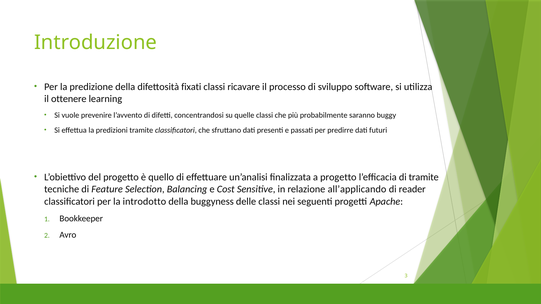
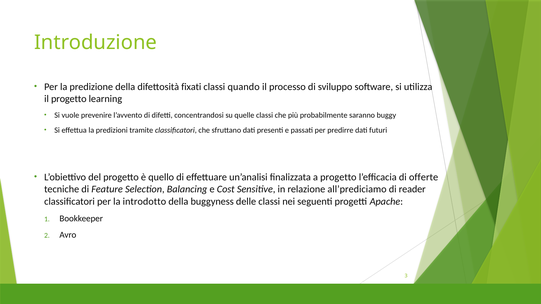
ricavare: ricavare -> quando (244, 87)
il ottenere: ottenere -> progetto (69, 99)
di tramite: tramite -> offerte (424, 177)
all’applicando: all’applicando -> all’prediciamo (357, 189)
